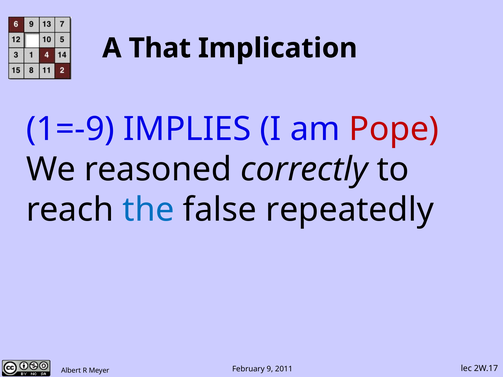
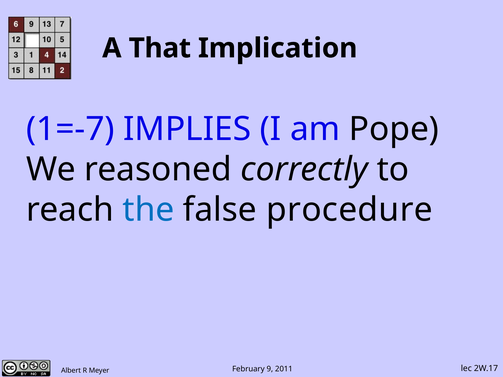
1=-9: 1=-9 -> 1=-7 (70, 129)
Pope colour: red -> black (394, 129)
repeatedly: repeatedly -> procedure (350, 210)
